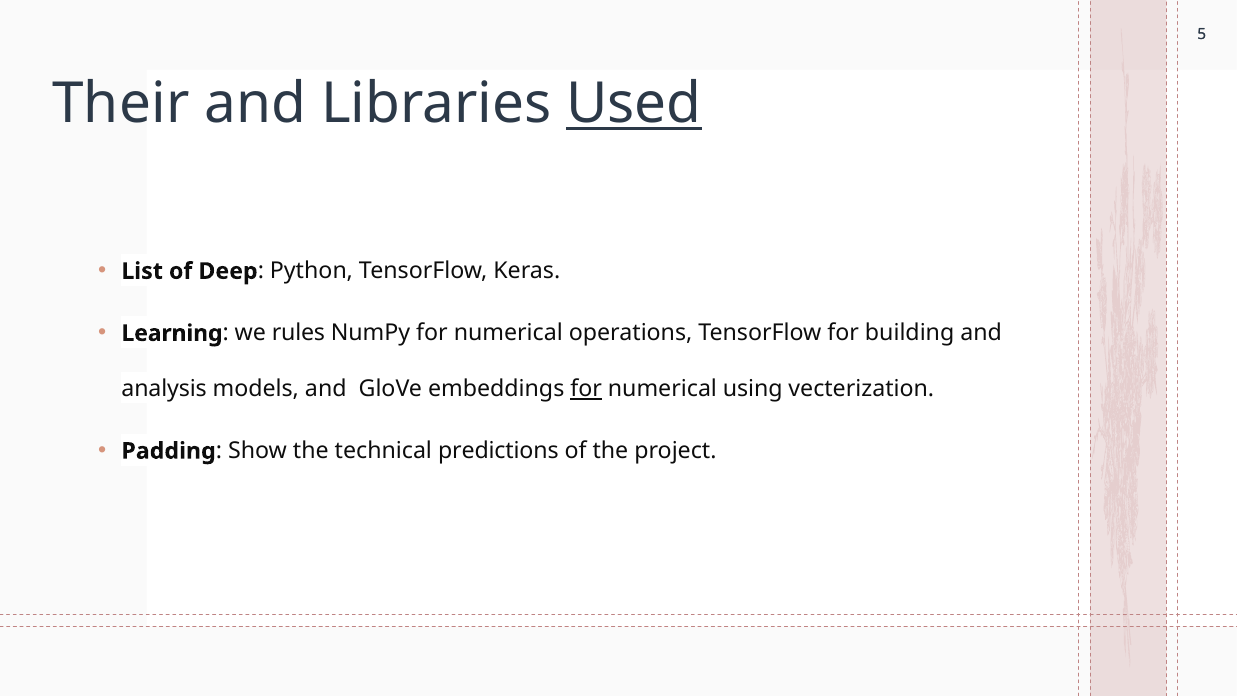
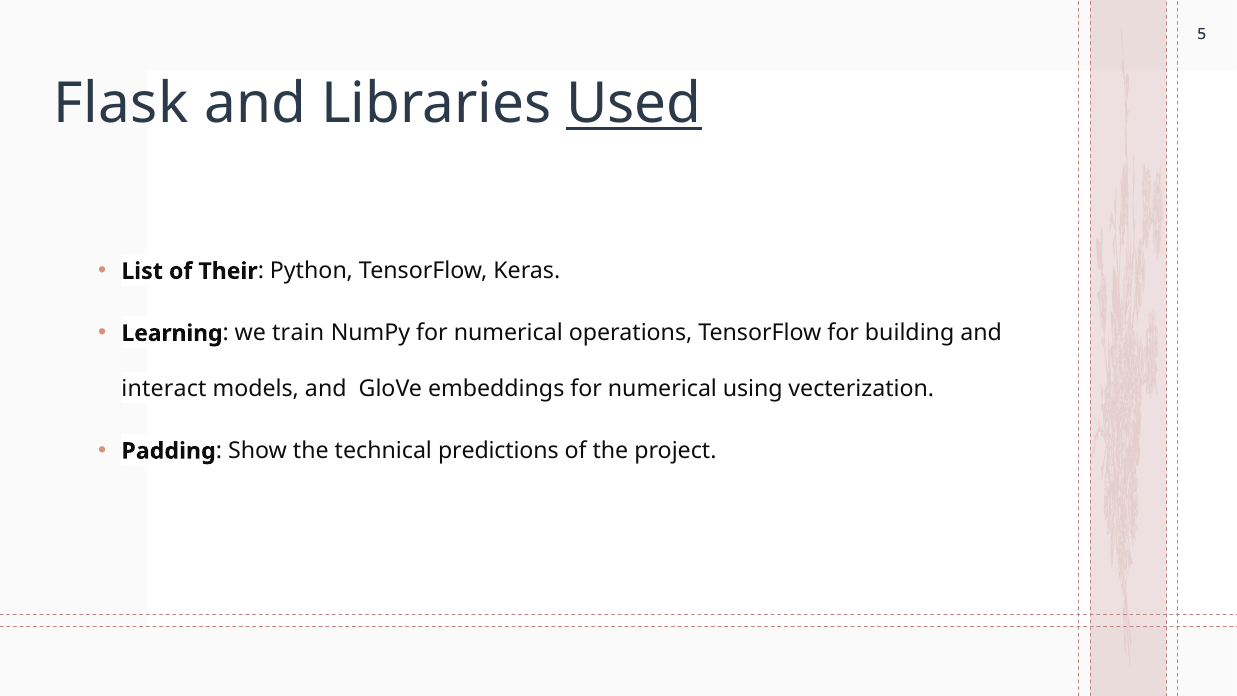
Their: Their -> Flask (121, 104)
Deep: Deep -> Their (228, 271)
rules: rules -> train (298, 333)
analysis: analysis -> interact (164, 389)
for underline: present -> none (586, 389)
